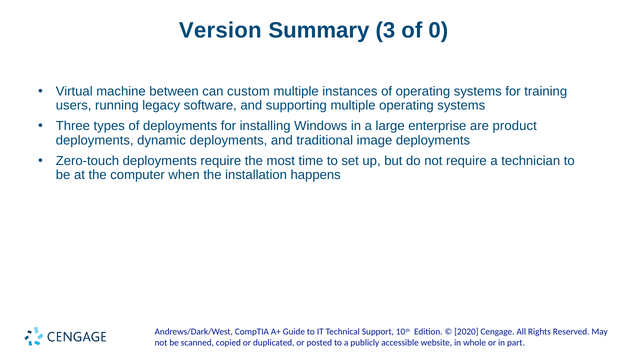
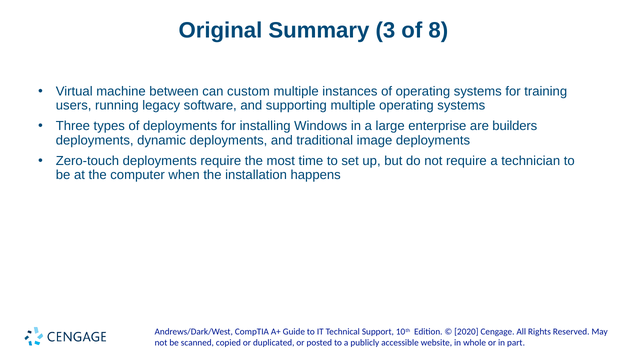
Version: Version -> Original (220, 31)
0: 0 -> 8 (438, 31)
product: product -> builders (515, 126)
